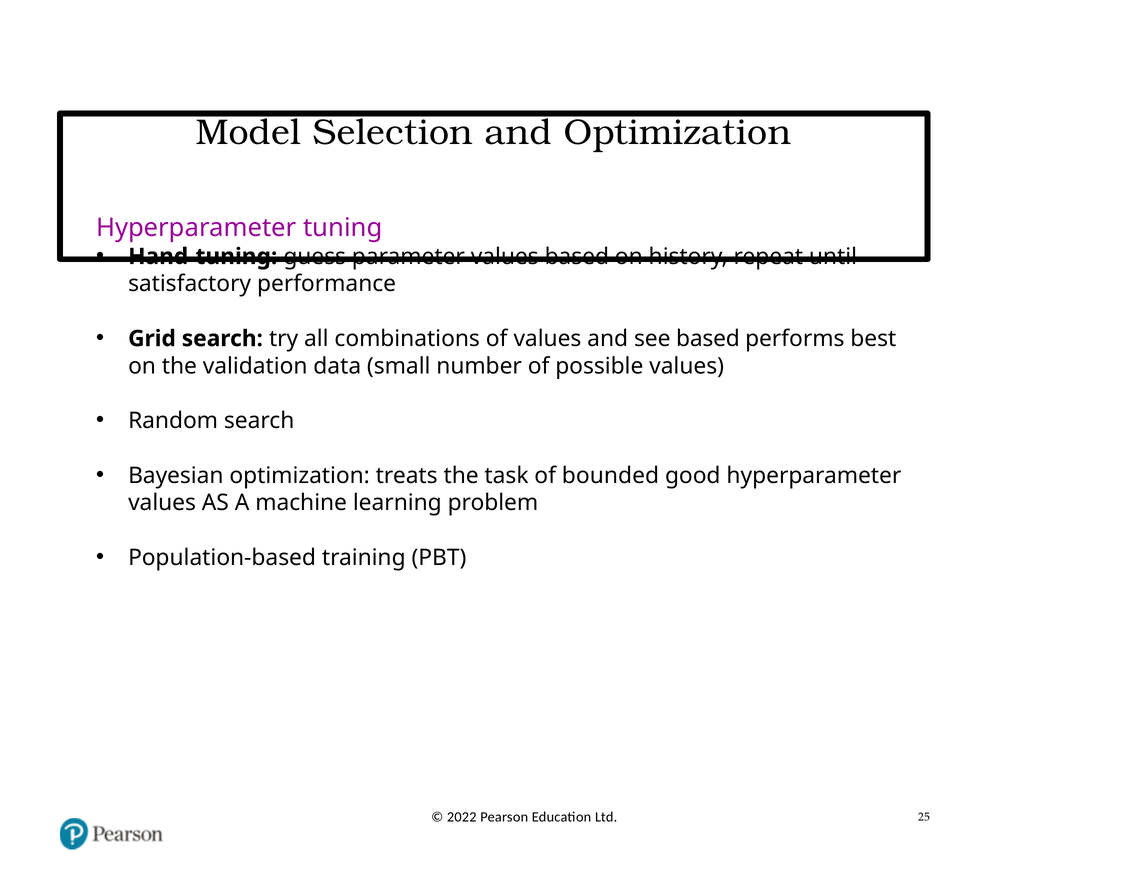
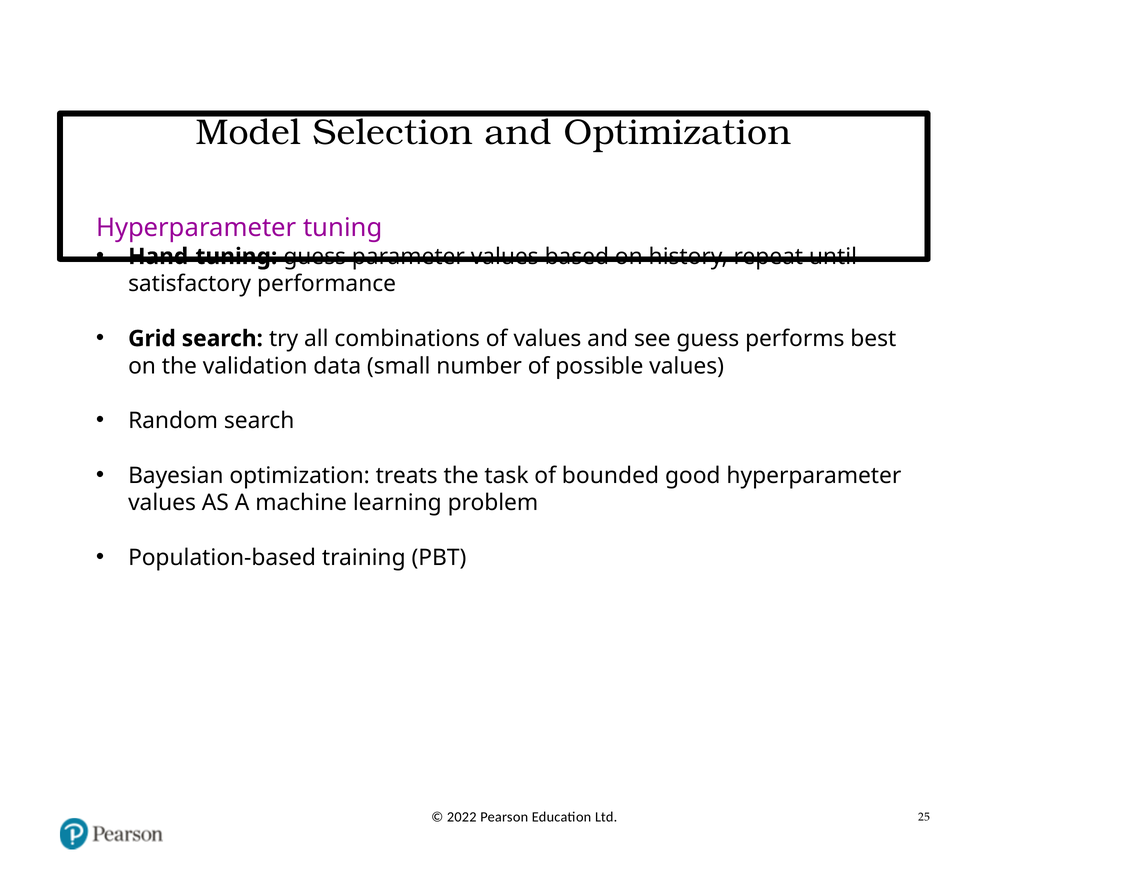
see based: based -> guess (708, 339)
